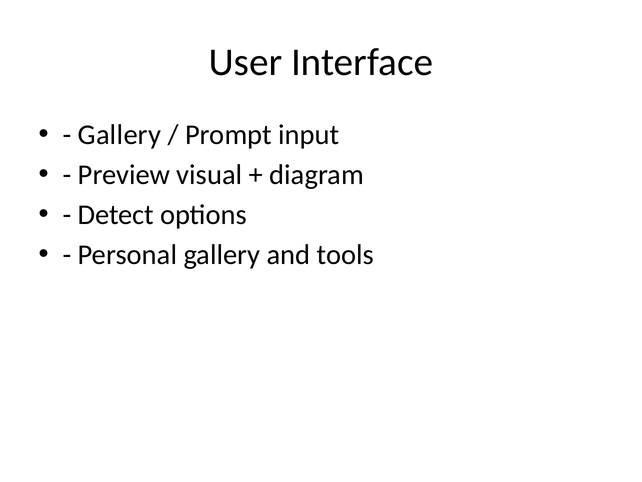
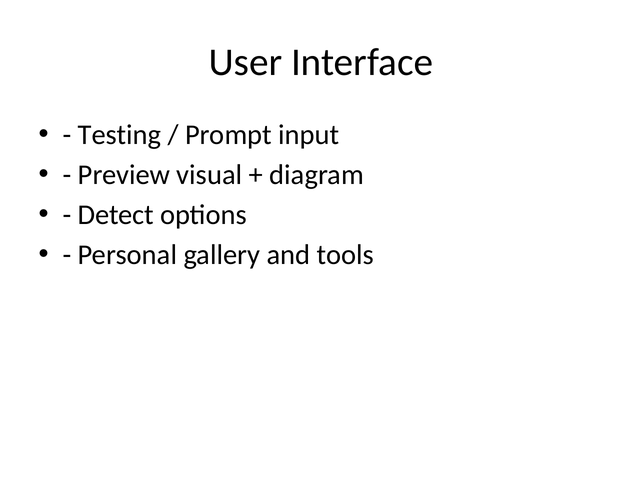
Gallery: Gallery -> Testing (120, 135)
